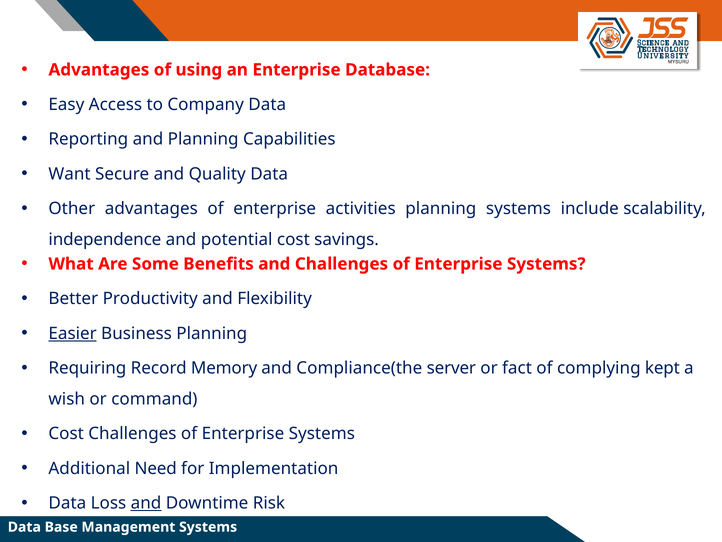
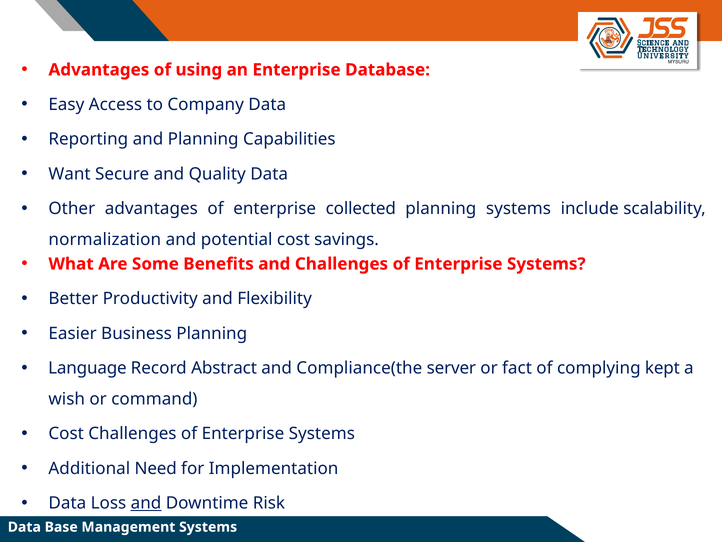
activities: activities -> collected (361, 209)
independence: independence -> normalization (105, 239)
Easier underline: present -> none (73, 333)
Requiring: Requiring -> Language (87, 368)
Memory: Memory -> Abstract (224, 368)
